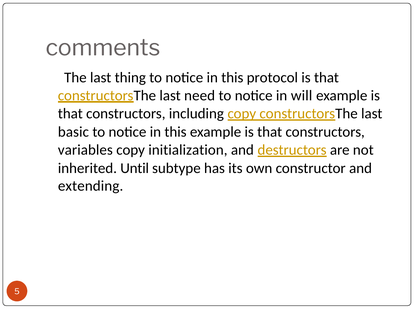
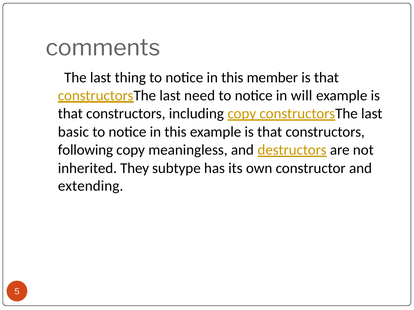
protocol: protocol -> member (272, 78)
variables: variables -> following (85, 150)
initialization: initialization -> meaningless (188, 150)
Until: Until -> They (135, 168)
